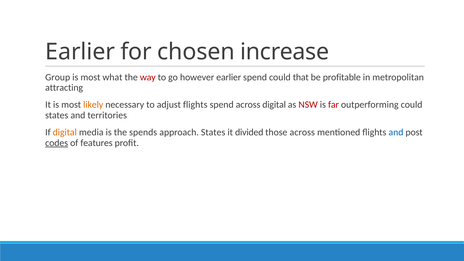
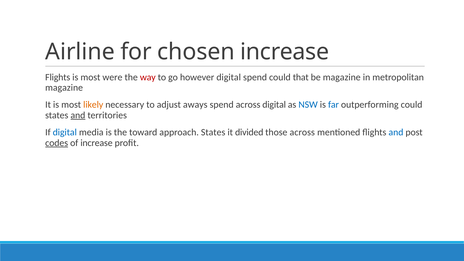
Earlier: Earlier -> Airline (80, 52)
Group: Group -> Flights (58, 77)
what: what -> were (112, 77)
however earlier: earlier -> digital (229, 77)
be profitable: profitable -> magazine (342, 77)
attracting: attracting -> magazine (64, 88)
adjust flights: flights -> aways (195, 105)
NSW colour: red -> blue (308, 105)
far colour: red -> blue (334, 105)
and underline: none -> present (78, 115)
digital colour: orange -> blue (65, 132)
spends: spends -> toward (143, 132)
of features: features -> increase (96, 143)
